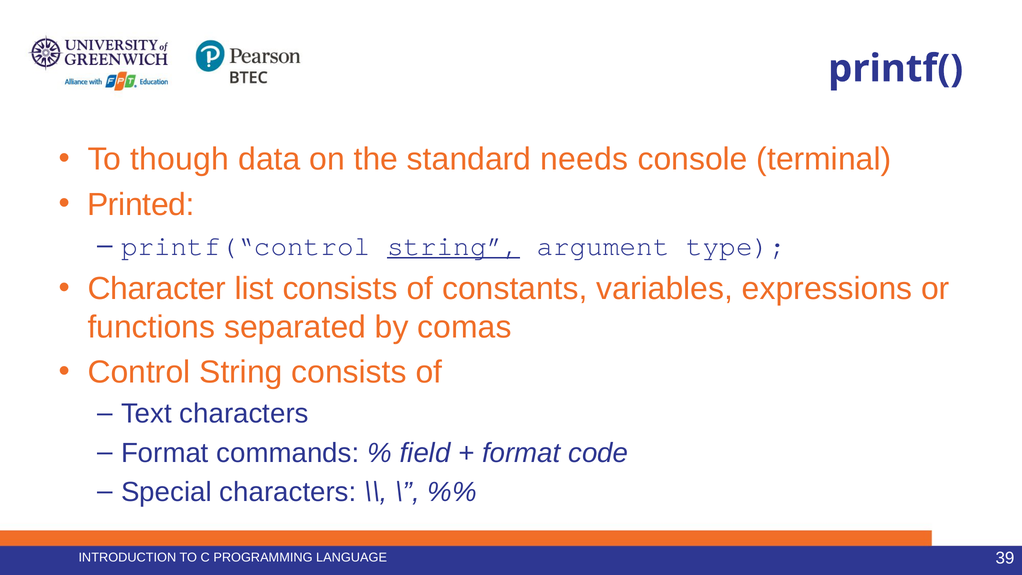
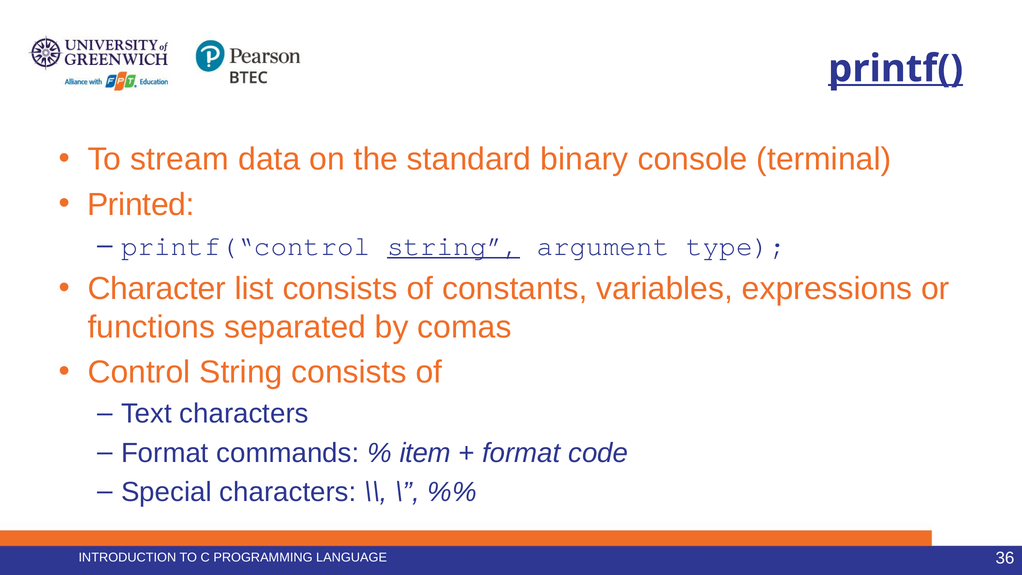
printf( underline: none -> present (896, 69)
though: though -> stream (180, 159)
needs: needs -> binary (584, 159)
field: field -> item (425, 453)
39: 39 -> 36 (1005, 558)
